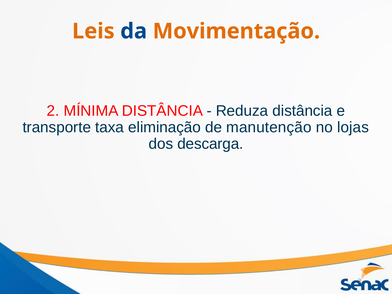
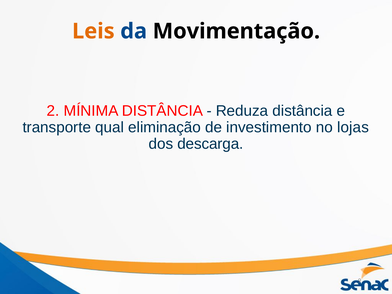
Movimentação colour: orange -> black (236, 31)
taxa: taxa -> qual (110, 127)
manutenção: manutenção -> investimento (269, 127)
